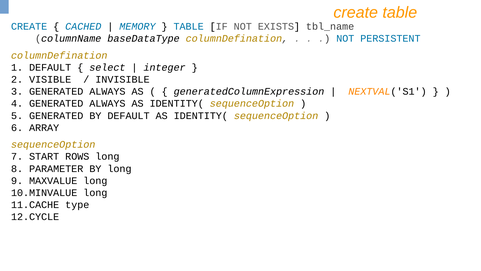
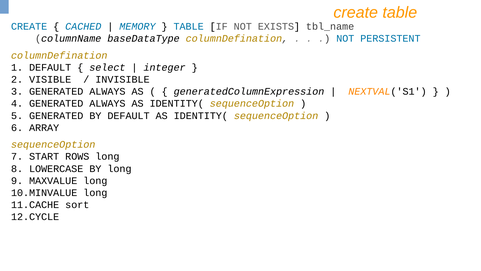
PARAMETER: PARAMETER -> LOWERCASE (56, 168)
type: type -> sort (77, 205)
